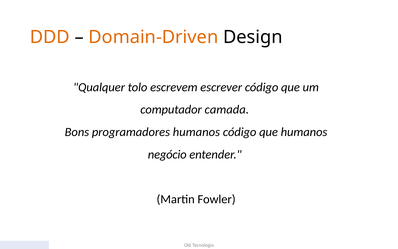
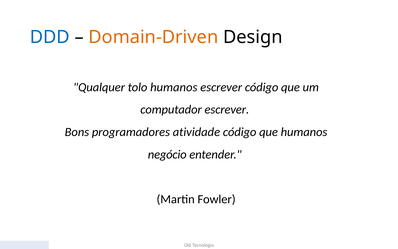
DDD colour: orange -> blue (50, 37)
tolo escrevem: escrevem -> humanos (174, 87)
computador camada: camada -> escrever (227, 110)
programadores humanos: humanos -> atividade (196, 132)
